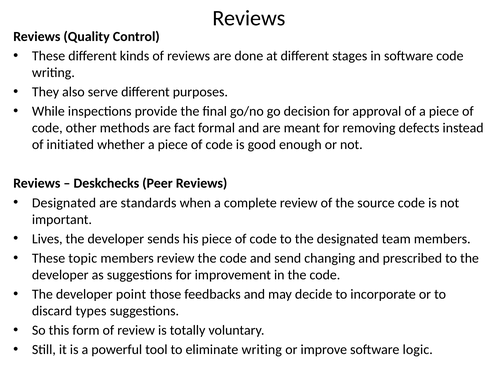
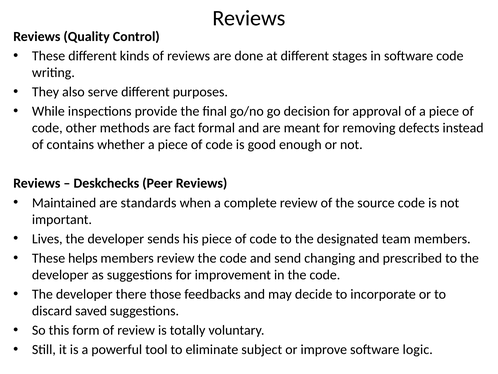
initiated: initiated -> contains (70, 144)
Designated: Designated -> Maintained (64, 203)
topic: topic -> helps (83, 258)
point: point -> there (131, 294)
types: types -> saved (91, 310)
eliminate writing: writing -> subject (262, 349)
